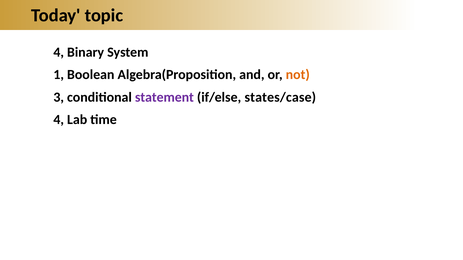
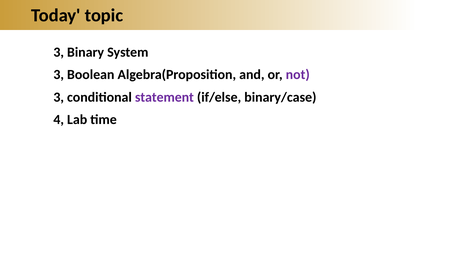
4: 4 -> 3 (59, 52)
1: 1 -> 3 (59, 75)
not colour: orange -> purple (298, 75)
states/case: states/case -> binary/case (280, 97)
